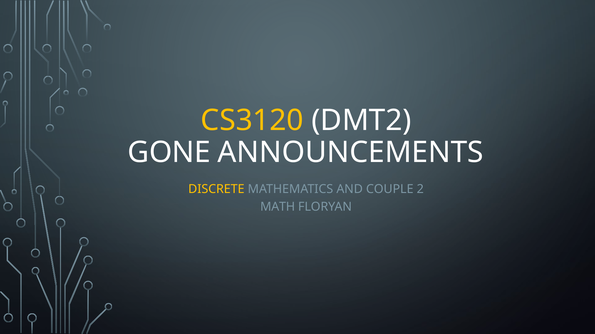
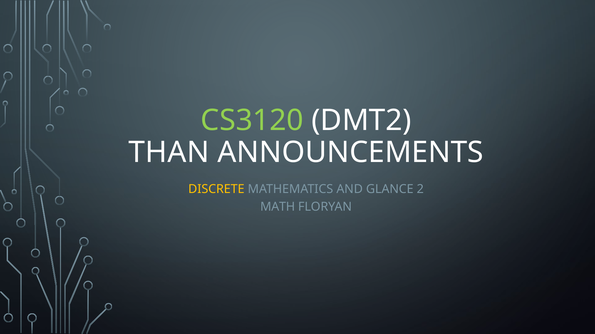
CS3120 colour: yellow -> light green (252, 121)
GONE: GONE -> THAN (169, 153)
COUPLE: COUPLE -> GLANCE (390, 189)
